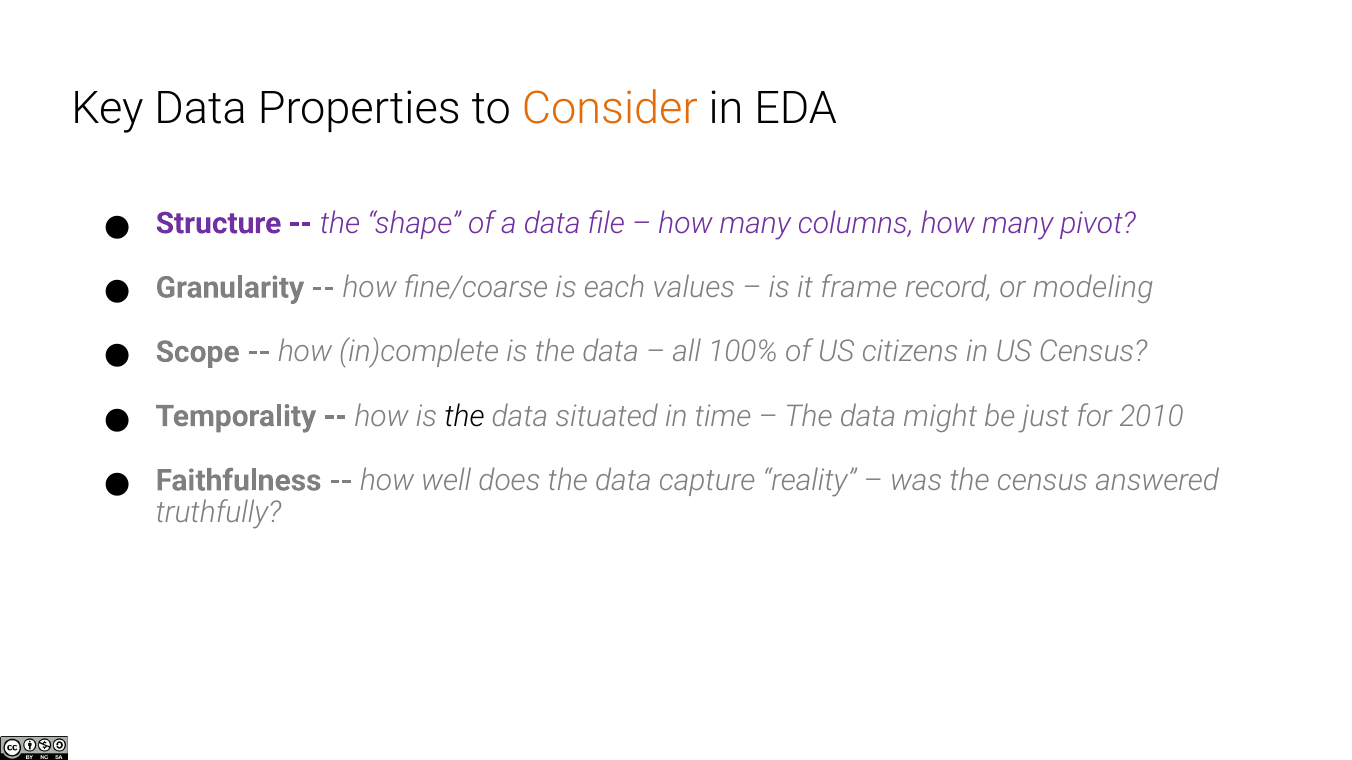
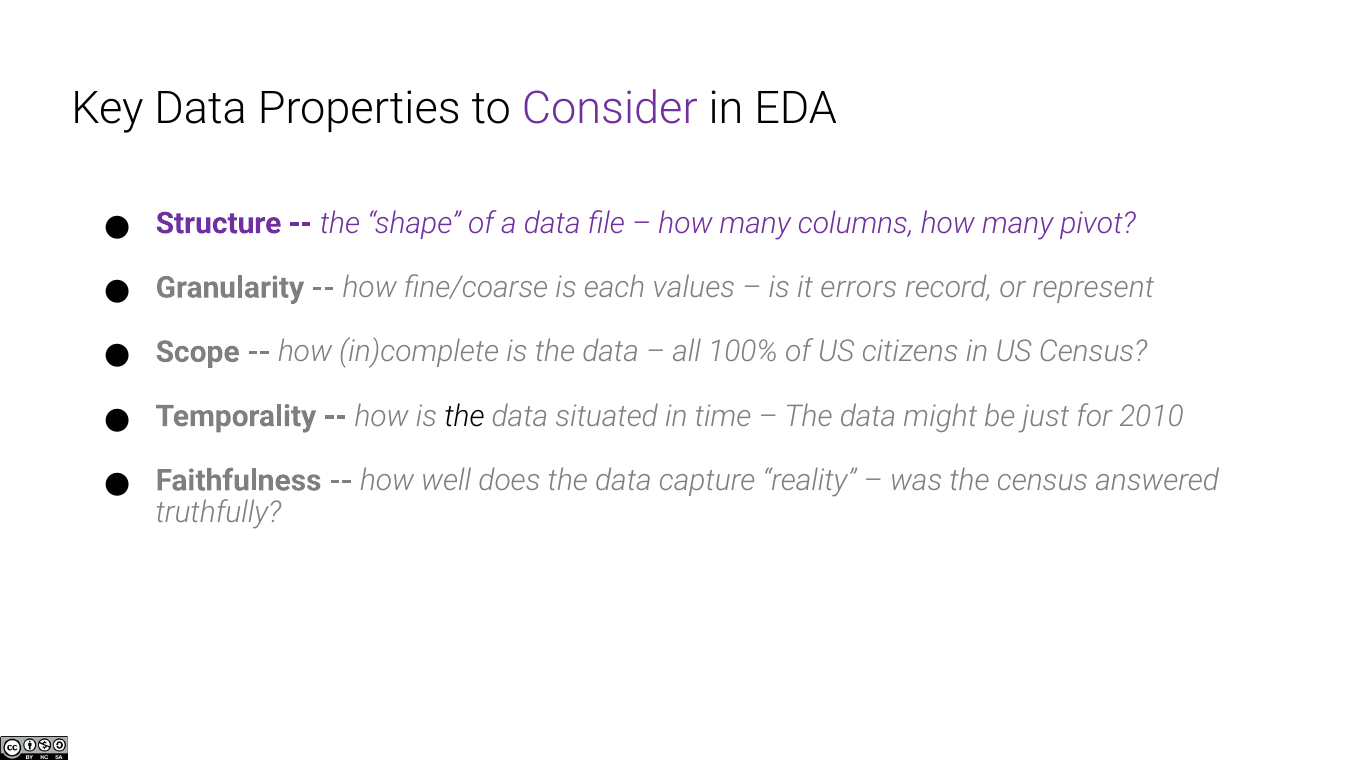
Consider colour: orange -> purple (610, 109)
frame: frame -> errors (859, 288)
modeling: modeling -> represent (1093, 288)
